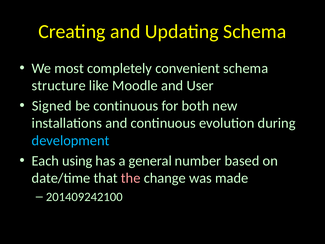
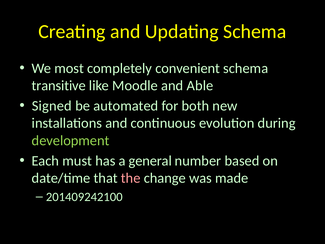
structure: structure -> transitive (59, 86)
User: User -> Able (200, 86)
be continuous: continuous -> automated (126, 106)
development colour: light blue -> light green (71, 140)
using: using -> must (77, 161)
